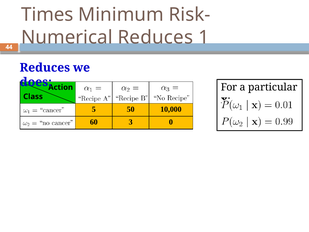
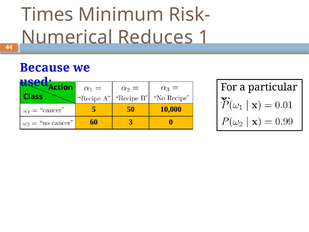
Reduces: Reduces -> Because (45, 68)
does: does -> used (36, 82)
